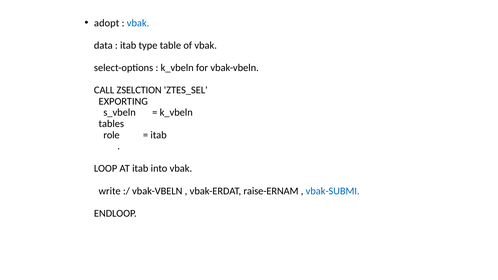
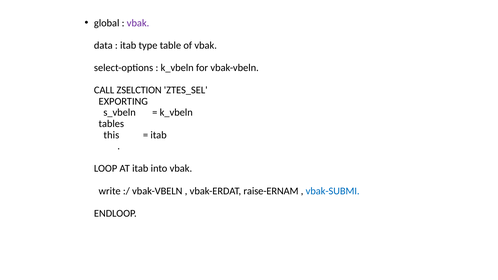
adopt: adopt -> global (107, 23)
vbak colour: blue -> purple (138, 23)
role: role -> this (111, 135)
